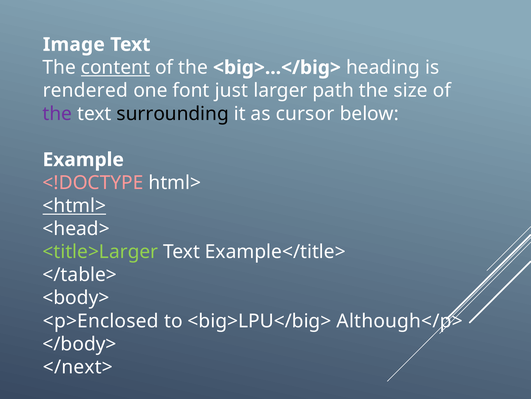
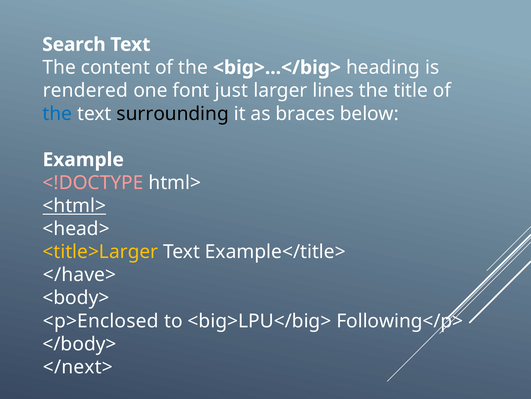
Image: Image -> Search (74, 44)
content underline: present -> none (115, 67)
path: path -> lines (333, 90)
size: size -> title (411, 90)
the colour: purple -> blue (57, 113)
cursor: cursor -> braces (305, 113)
<title>Larger colour: light green -> yellow (100, 251)
</table>: </table> -> </have> (80, 274)
Although</p>: Although</p> -> Following</p> (400, 320)
